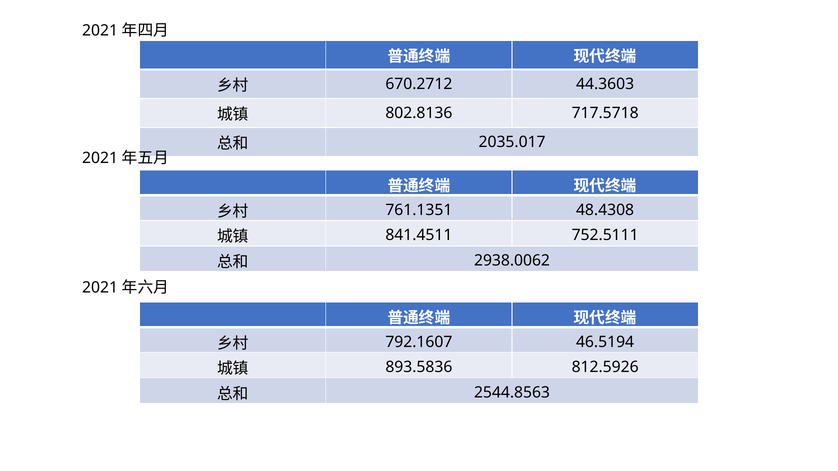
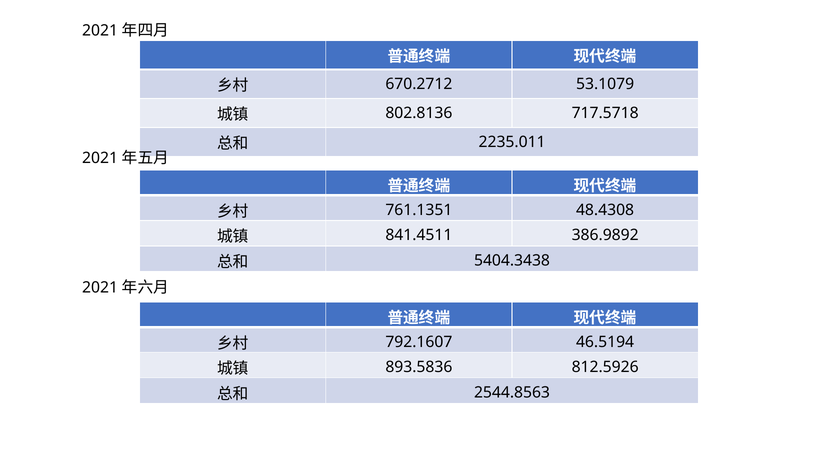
44.3603: 44.3603 -> 53.1079 (605, 84)
2035.017: 2035.017 -> 2235.011 (512, 142)
752.5111: 752.5111 -> 386.9892 (605, 235)
2938.0062: 2938.0062 -> 5404.3438 (512, 261)
